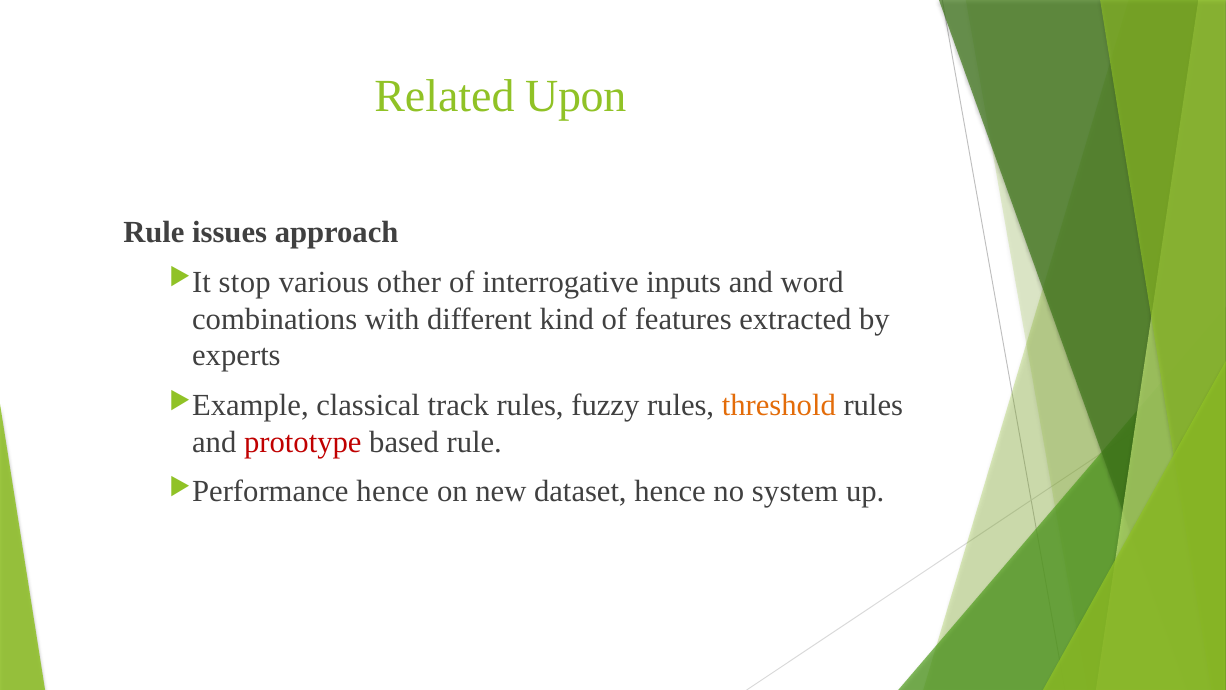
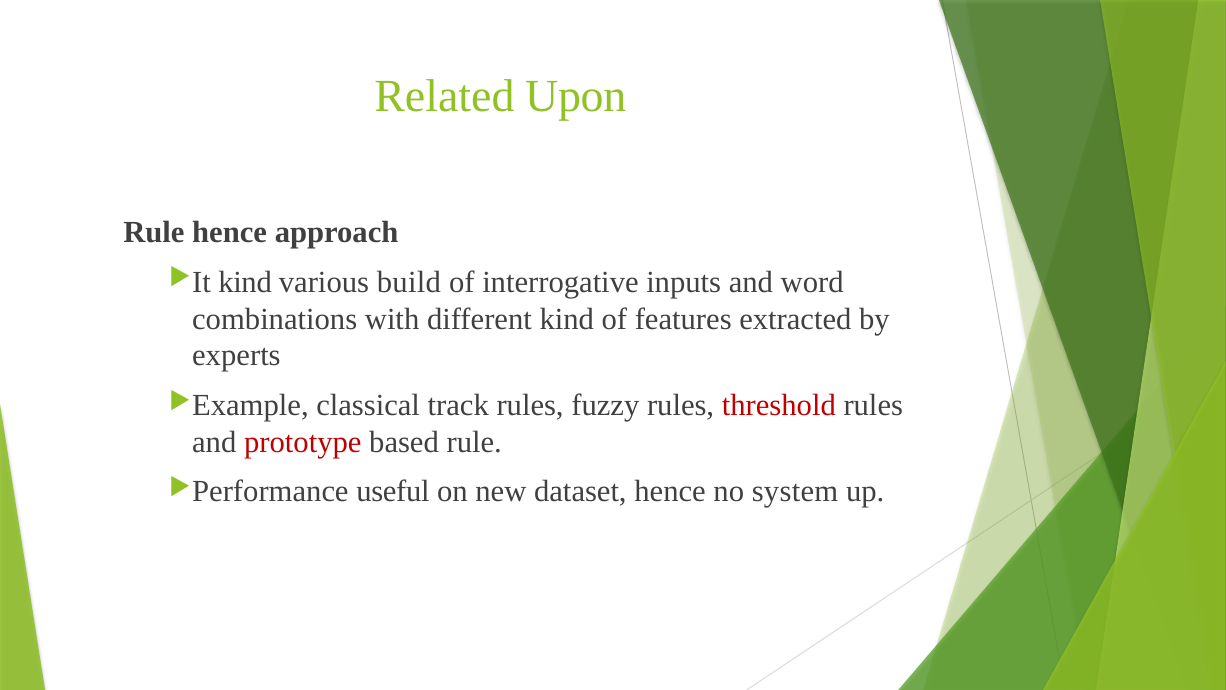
Rule issues: issues -> hence (230, 232)
stop: stop -> kind (245, 282)
other: other -> build (409, 282)
threshold colour: orange -> red (779, 405)
hence: hence -> useful (393, 491)
